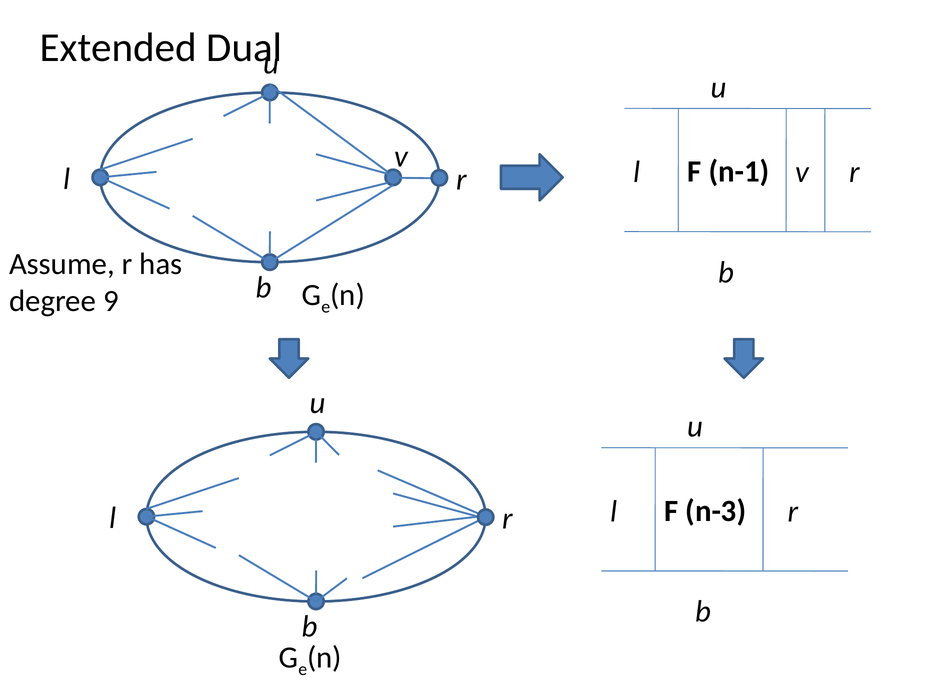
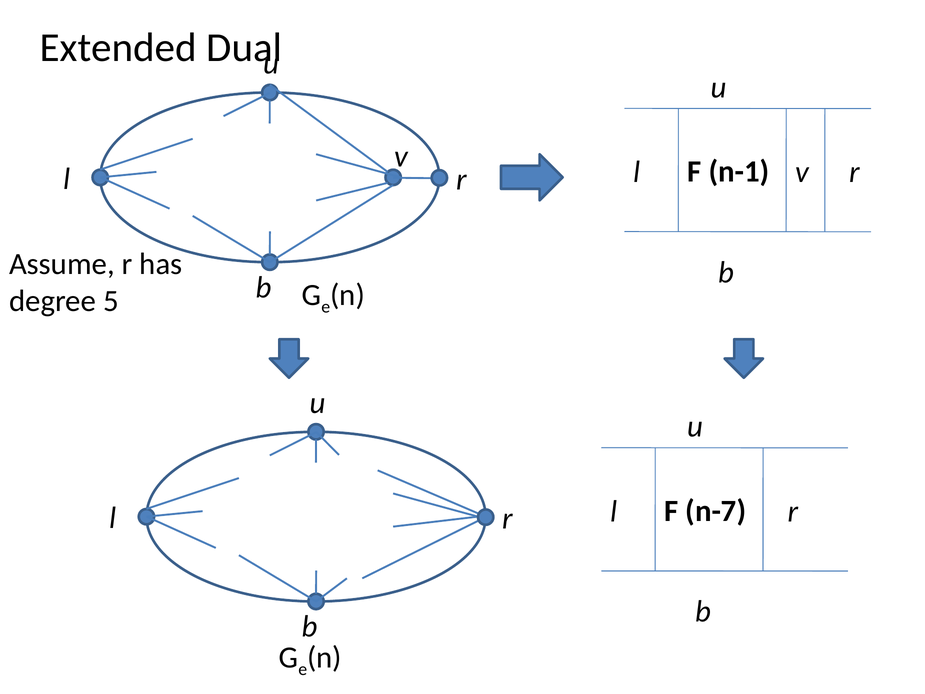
9: 9 -> 5 (111, 301)
n-3: n-3 -> n-7 (716, 511)
